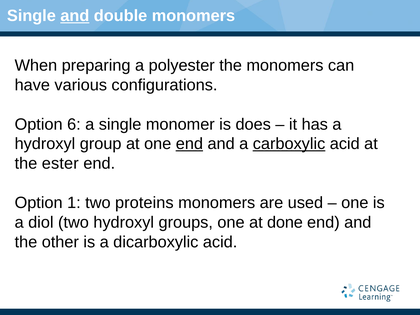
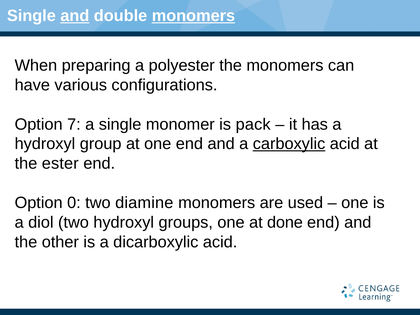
monomers underline: none -> present (193, 16)
6: 6 -> 7 (74, 124)
does: does -> pack (253, 124)
end underline: present -> none (189, 144)
1: 1 -> 0 (74, 203)
proteins: proteins -> diamine (144, 203)
